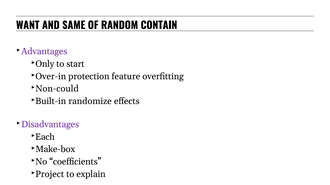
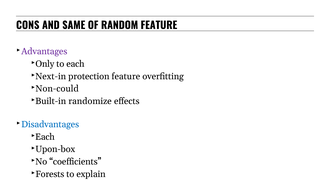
WANT: WANT -> CONS (28, 26)
RANDOM CONTAIN: CONTAIN -> FEATURE (159, 26)
to start: start -> each (75, 64)
Over-in: Over-in -> Next-in (51, 76)
Disadvantages colour: purple -> blue (50, 125)
Make-box: Make-box -> Upon-box (55, 150)
Project: Project -> Forests (50, 174)
